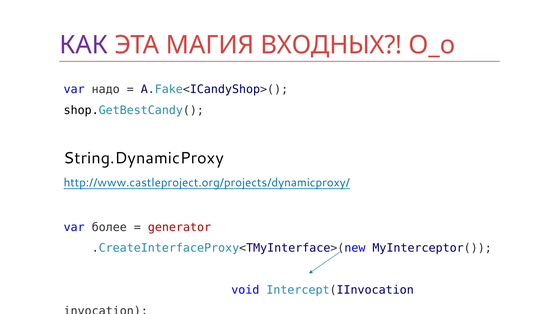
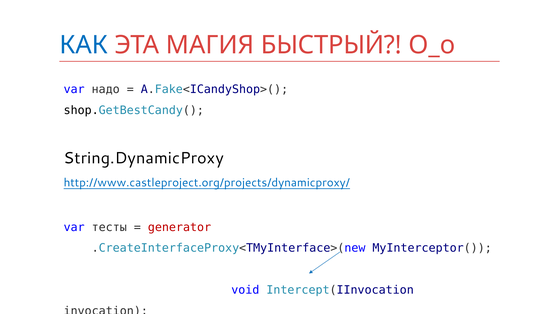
КАК colour: purple -> blue (84, 45)
ВХОДНЫХ: ВХОДНЫХ -> БЫСТРЫЙ (331, 45)
более: более -> тесты (109, 227)
